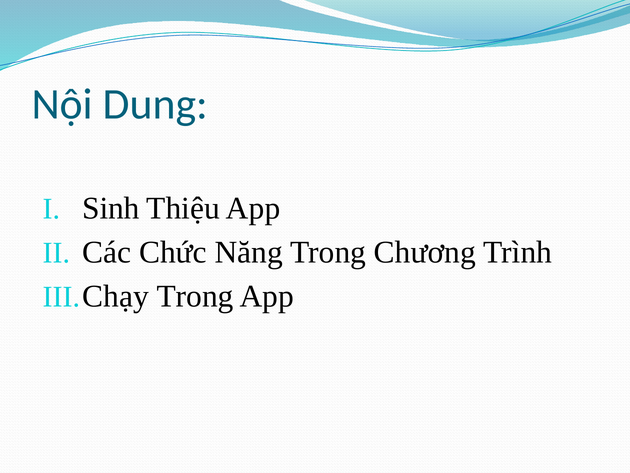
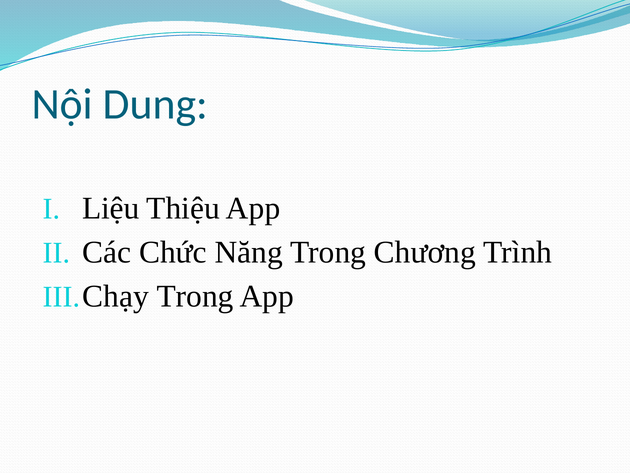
Sinh: Sinh -> Liệu (111, 208)
